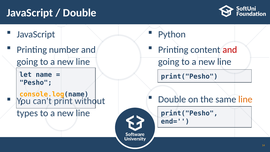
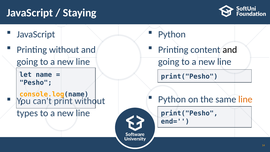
Double: Double -> Staying (80, 13)
Printing number: number -> without (64, 50)
and colour: red -> black (230, 50)
Double: Double -> Python (172, 99)
